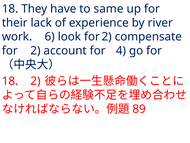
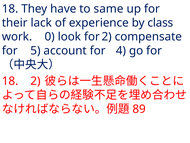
river: river -> class (160, 23)
6: 6 -> 0 (50, 37)
for 2: 2 -> 5 (35, 51)
